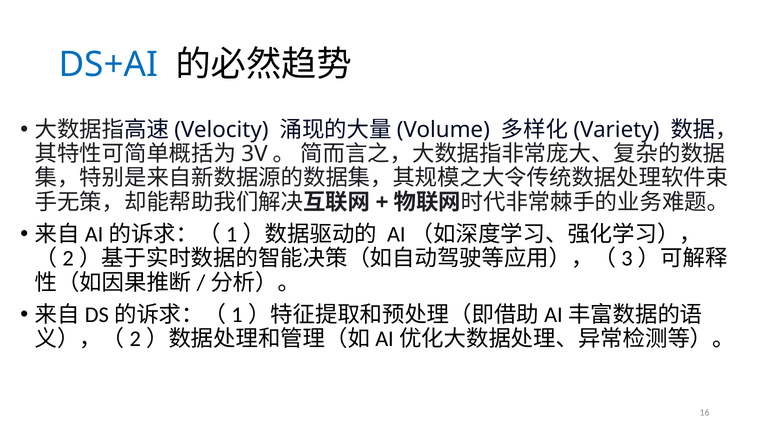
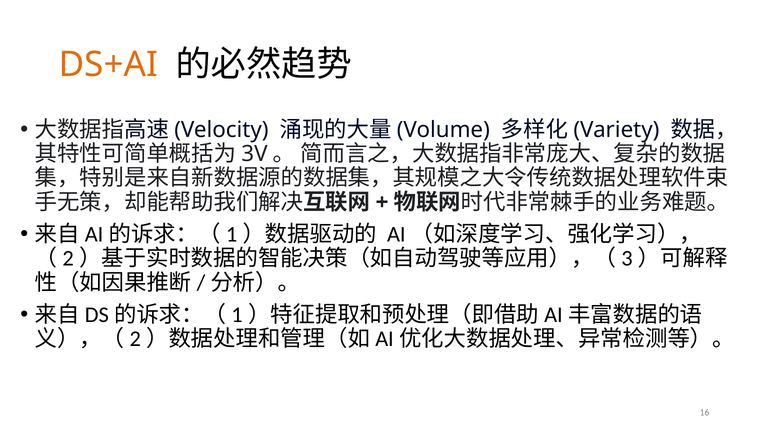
DS+AI colour: blue -> orange (108, 65)
